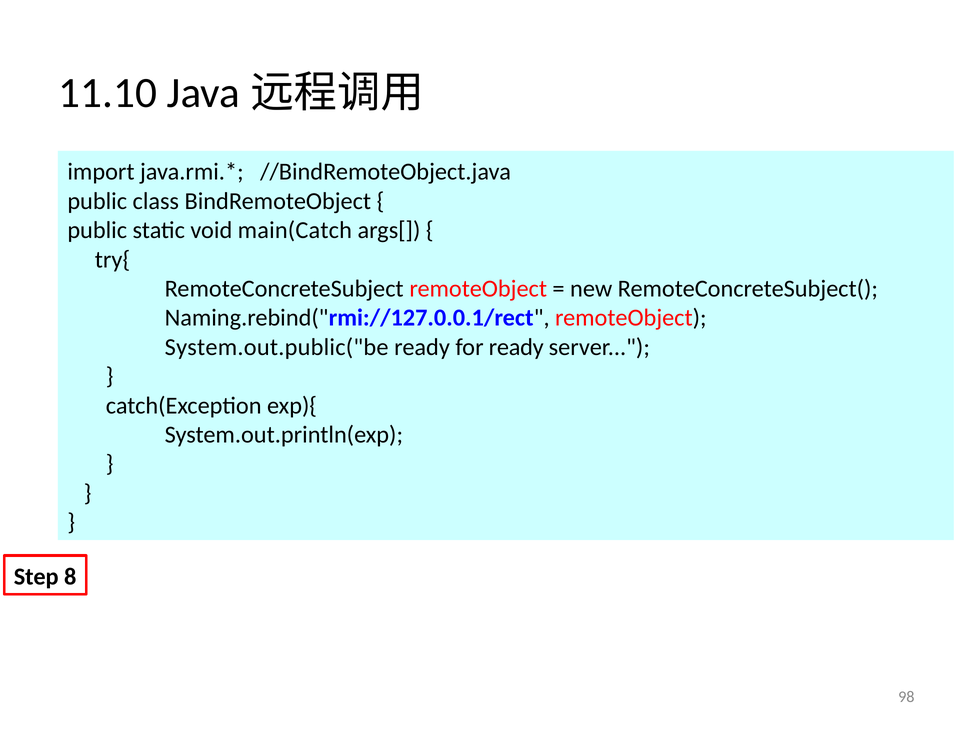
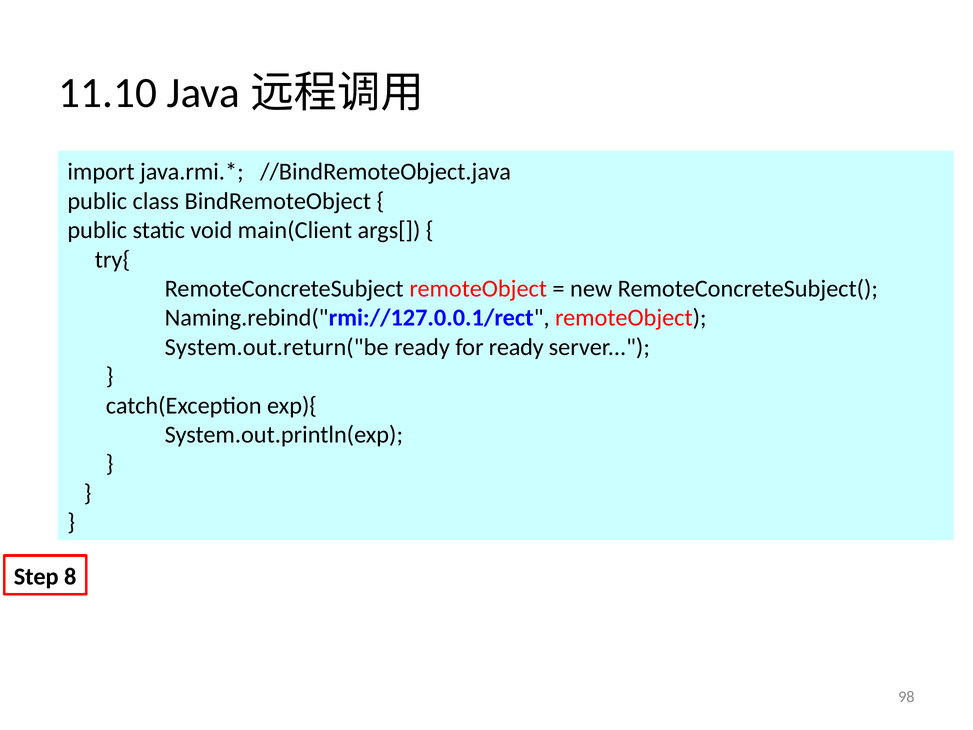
main(Catch: main(Catch -> main(Client (295, 230)
System.out.public("be: System.out.public("be -> System.out.return("be (277, 347)
